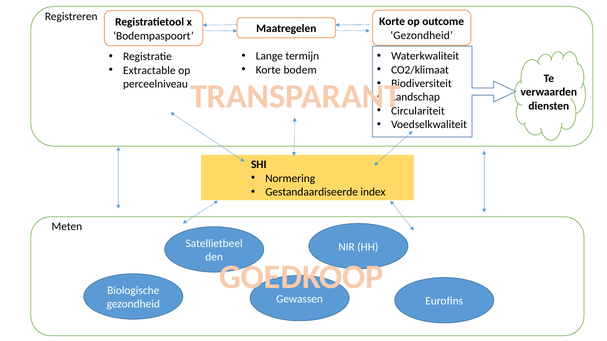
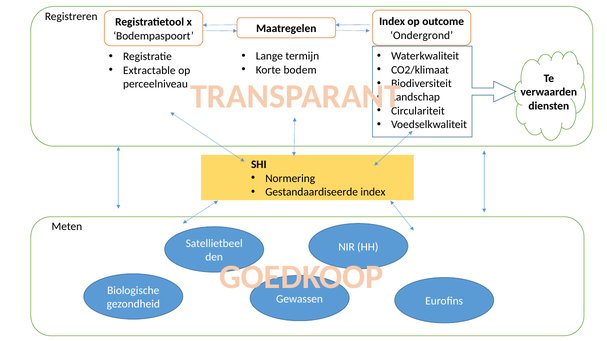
Korte: Korte -> Index (392, 22)
Gezondheid: Gezondheid -> Ondergrond (422, 35)
